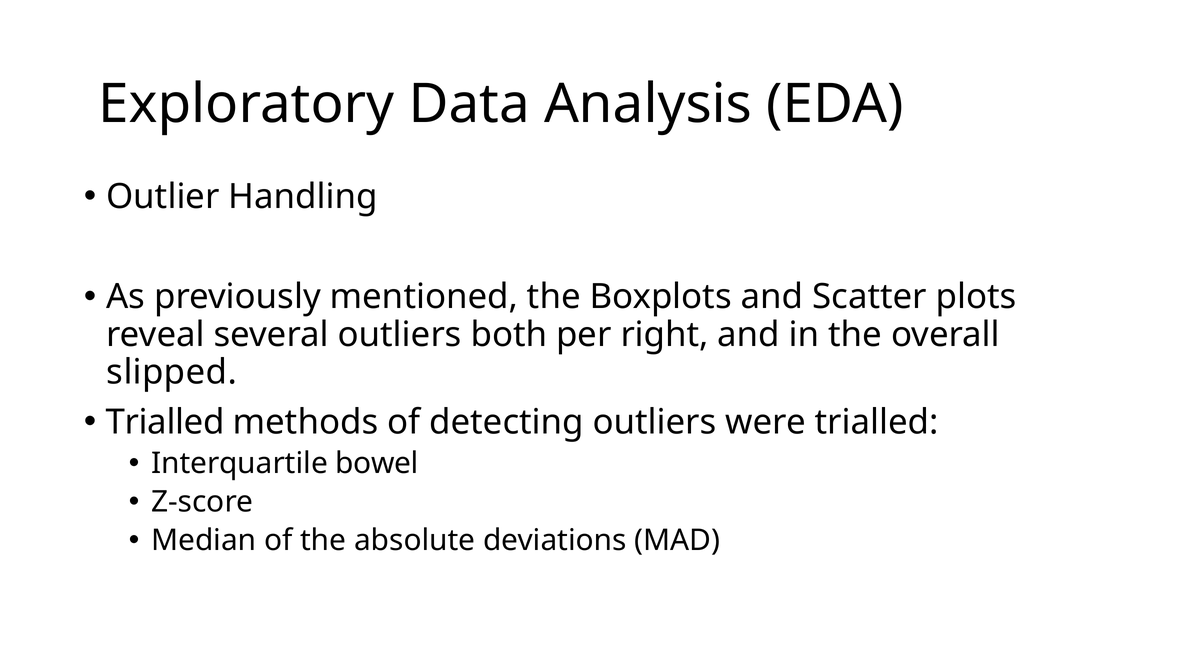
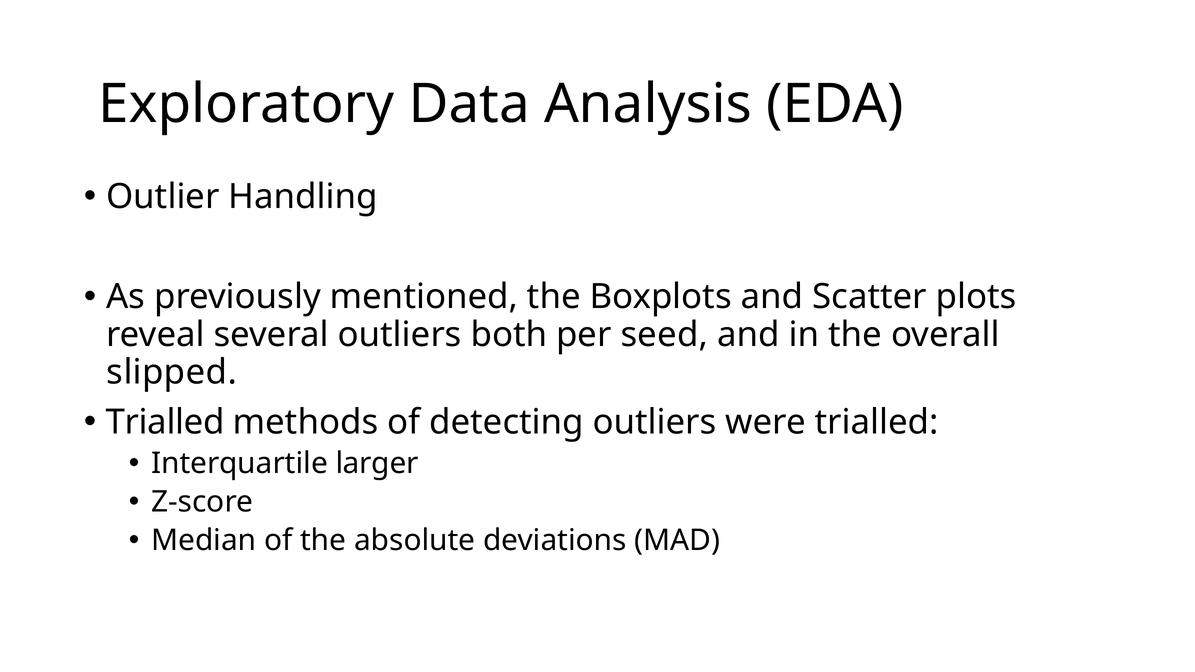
right: right -> seed (664, 335)
bowel: bowel -> larger (377, 464)
